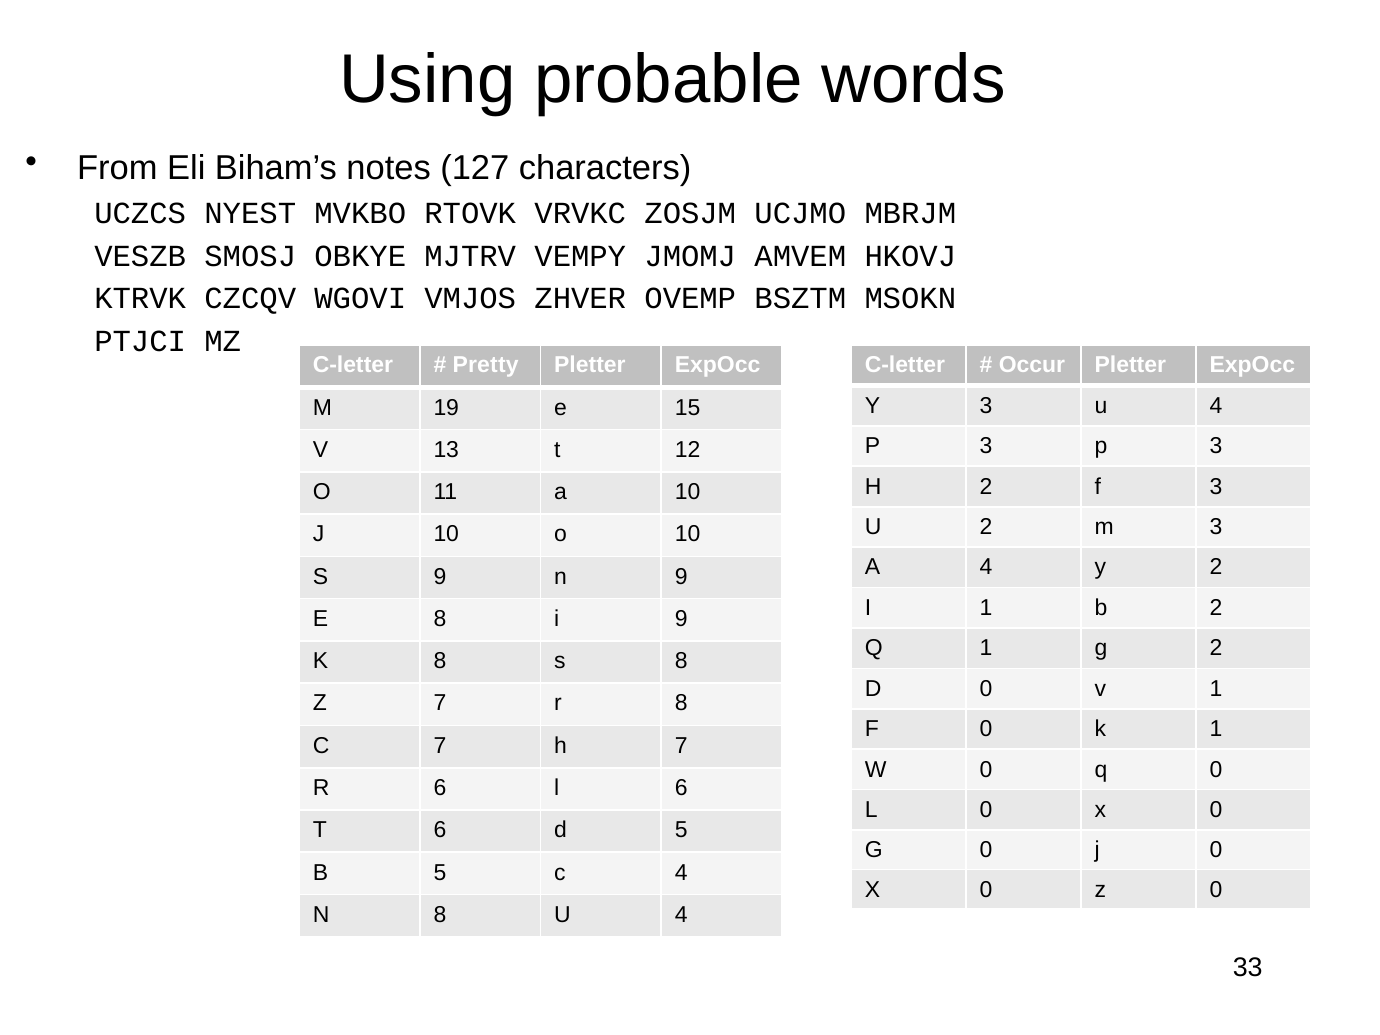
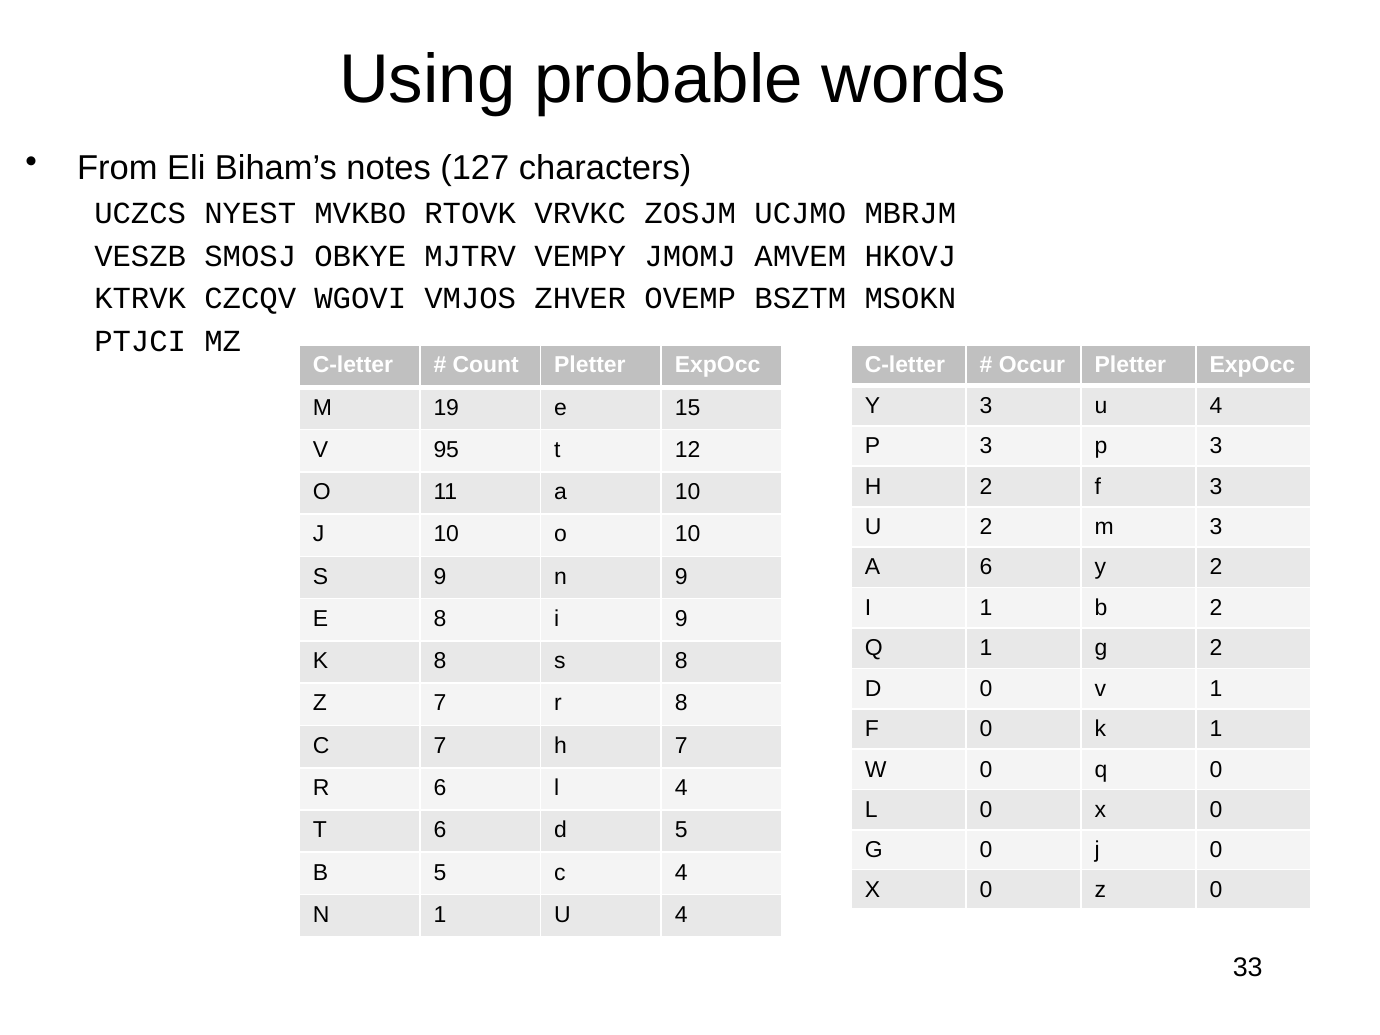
Pretty: Pretty -> Count (486, 365)
13: 13 -> 95 (446, 450)
A 4: 4 -> 6 (986, 567)
l 6: 6 -> 4 (681, 788)
N 8: 8 -> 1 (440, 915)
